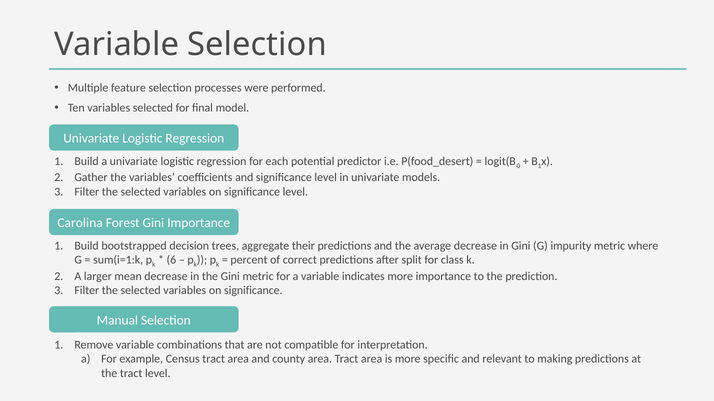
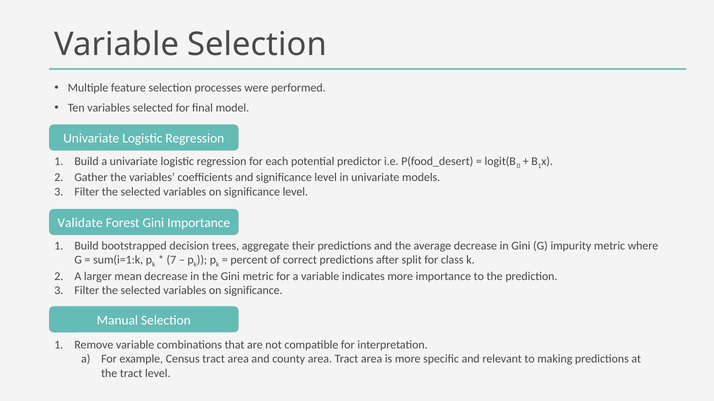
Carolina: Carolina -> Validate (80, 223)
6: 6 -> 7 (171, 260)
